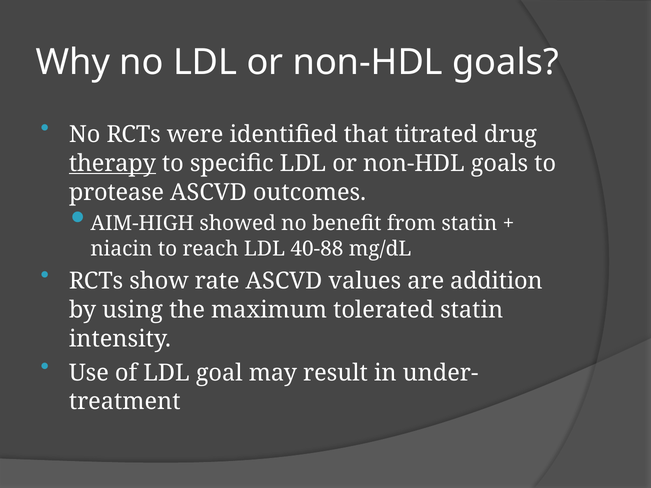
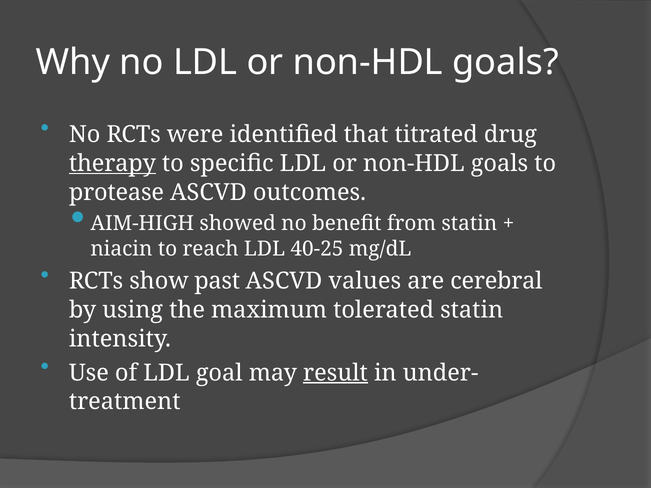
40-88: 40-88 -> 40-25 (317, 249)
rate: rate -> past (217, 281)
addition: addition -> cerebral (496, 281)
result underline: none -> present (335, 373)
